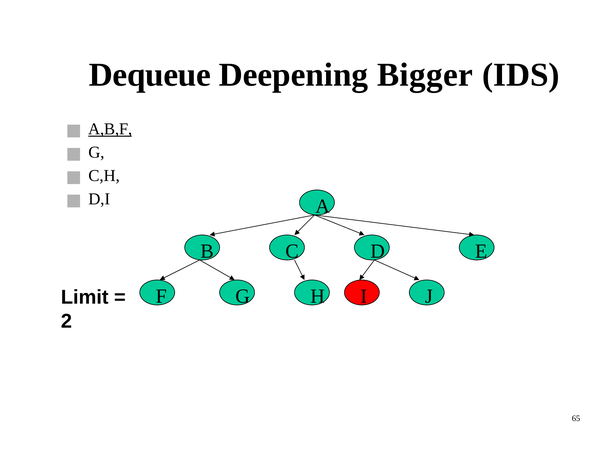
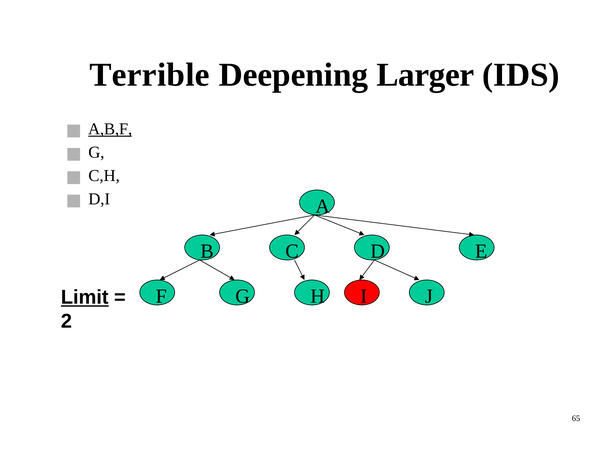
Dequeue: Dequeue -> Terrible (150, 75)
Bigger: Bigger -> Larger (425, 75)
Limit underline: none -> present (85, 297)
